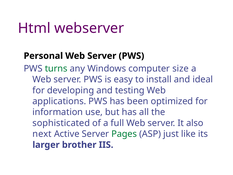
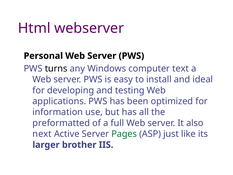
turns colour: green -> black (56, 68)
size: size -> text (181, 68)
sophisticated: sophisticated -> preformatted (61, 123)
